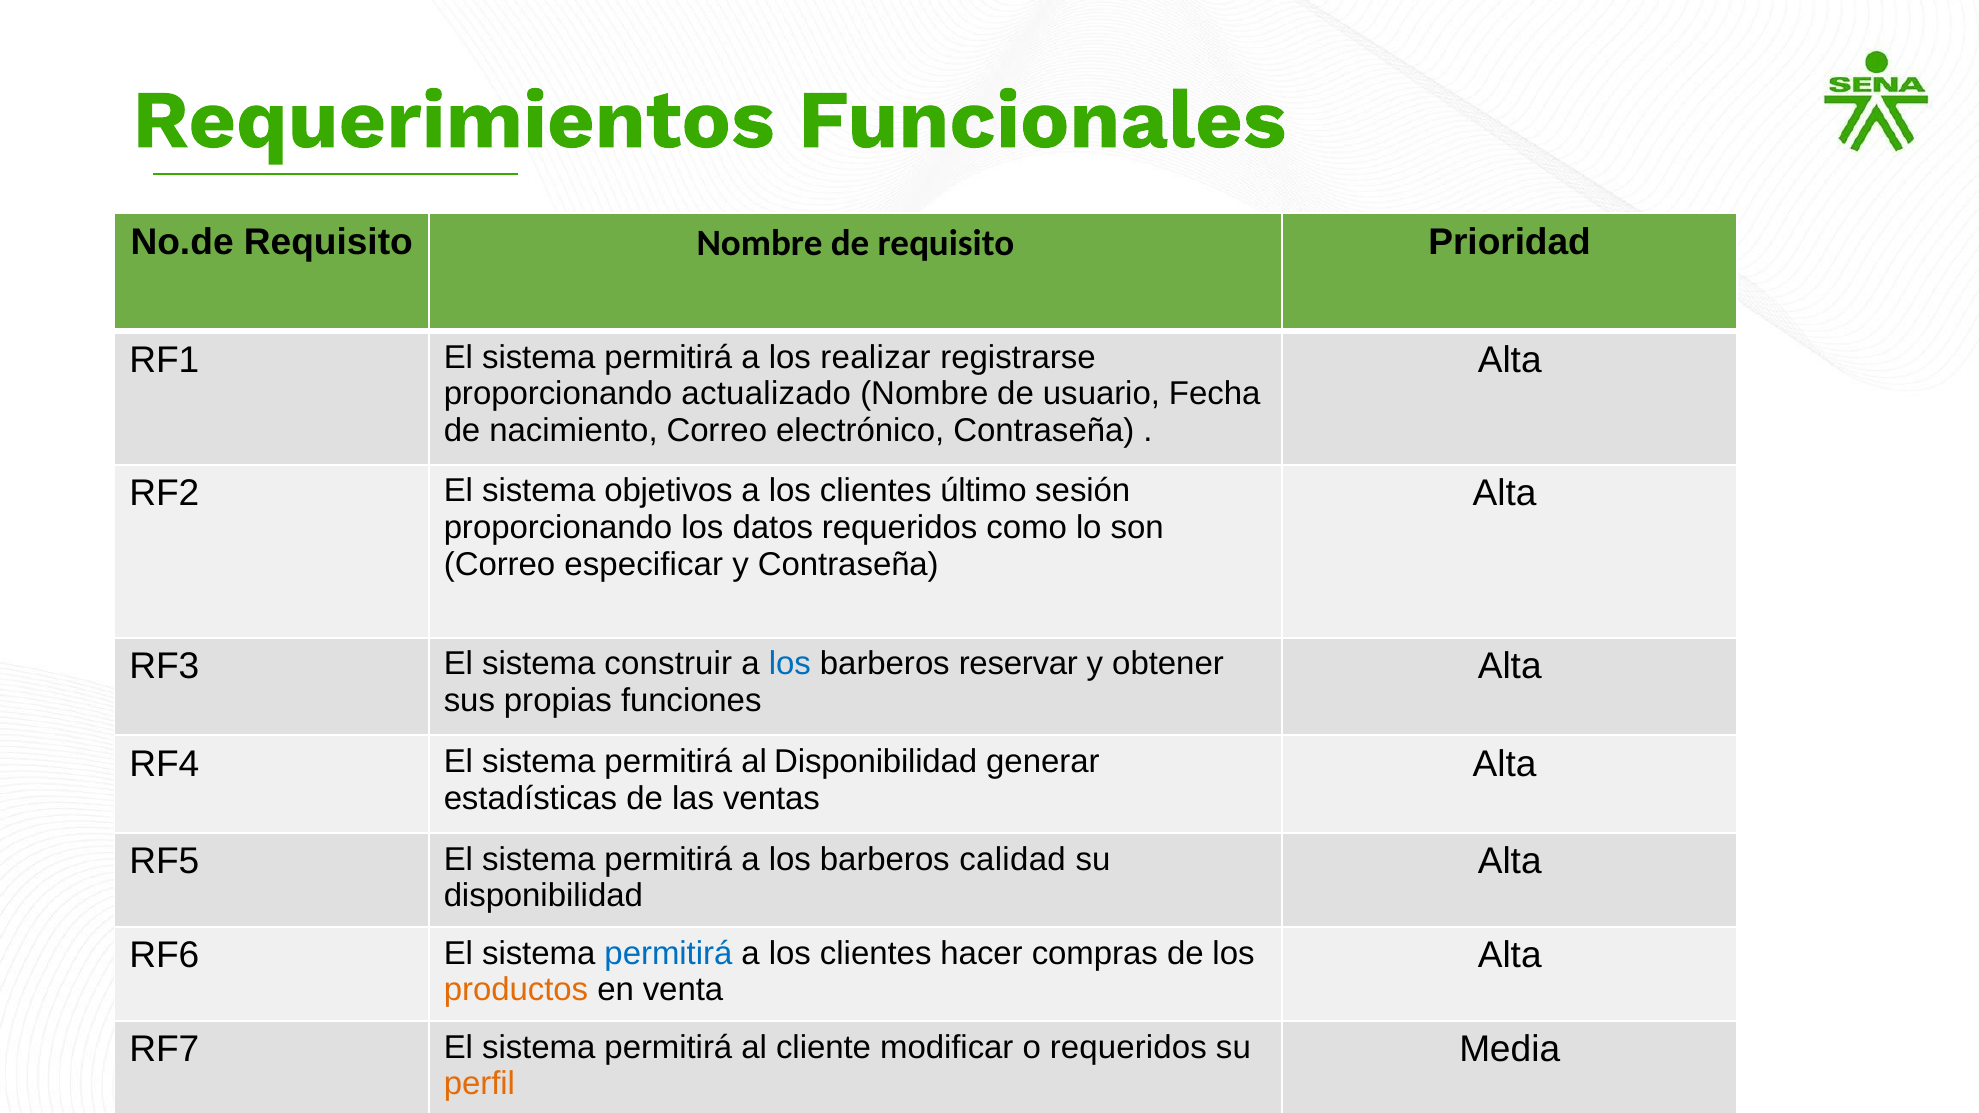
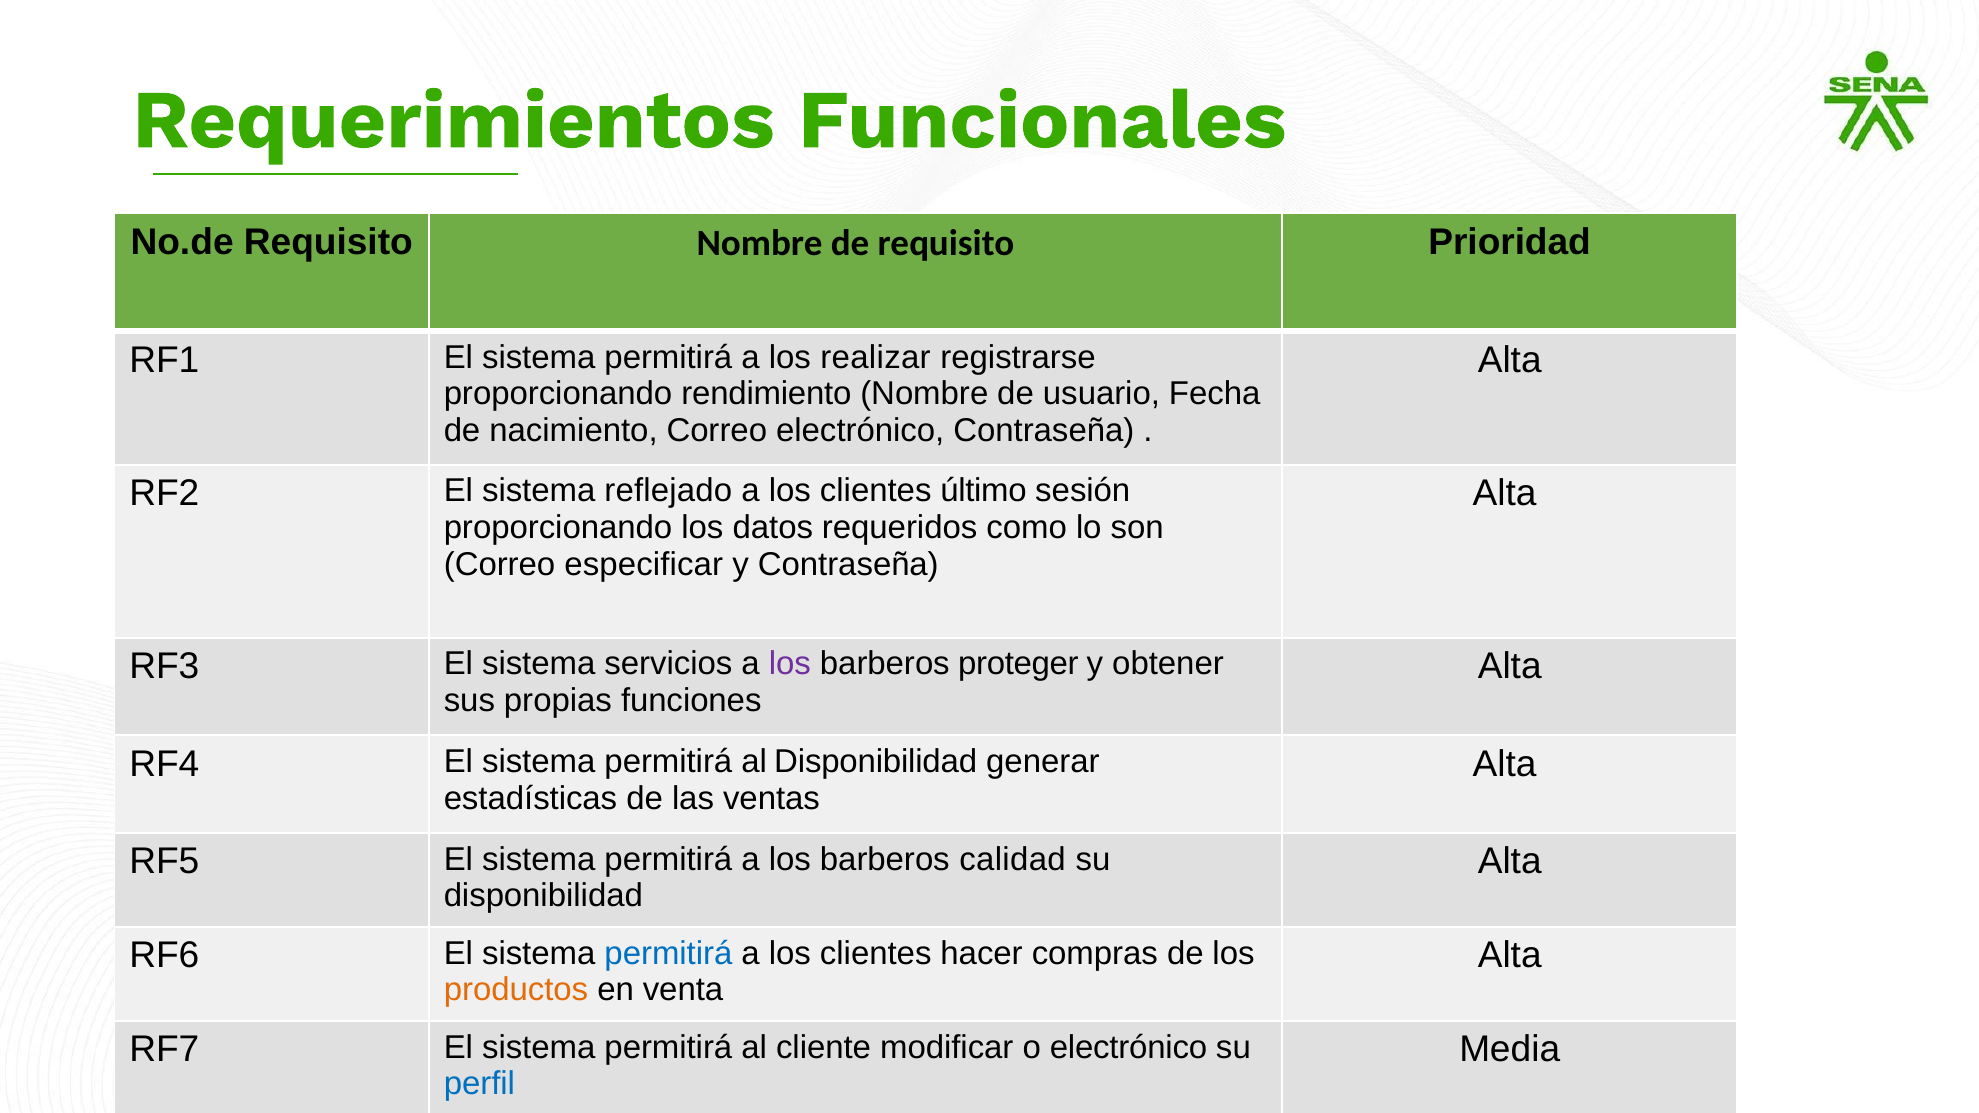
actualizado: actualizado -> rendimiento (766, 394)
objetivos: objetivos -> reflejado (668, 491)
construir: construir -> servicios (668, 664)
los colour: blue -> purple (790, 664)
reservar: reservar -> proteger (1018, 664)
o requeridos: requeridos -> electrónico (1128, 1047)
perfil colour: orange -> blue (479, 1084)
